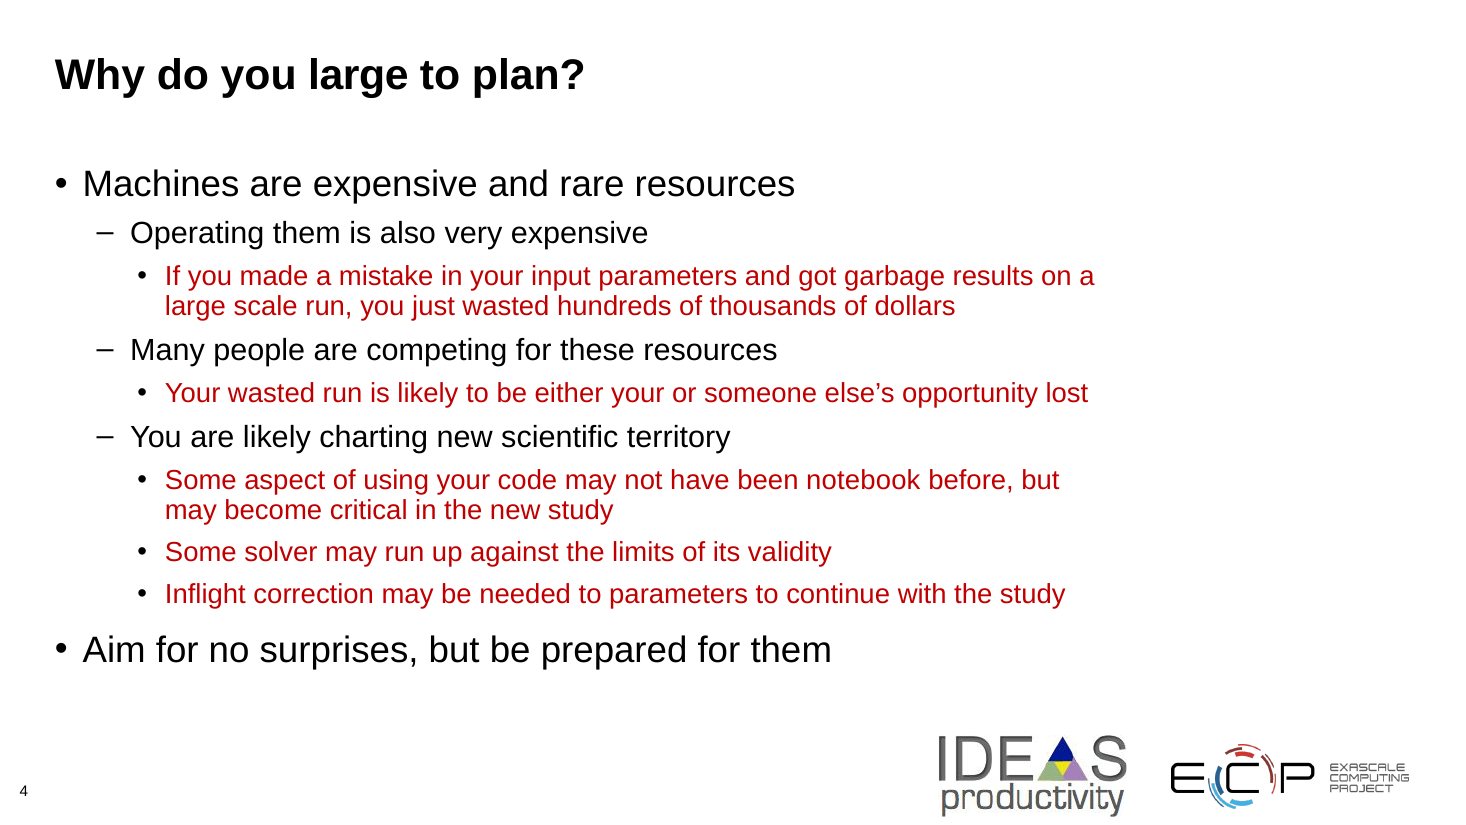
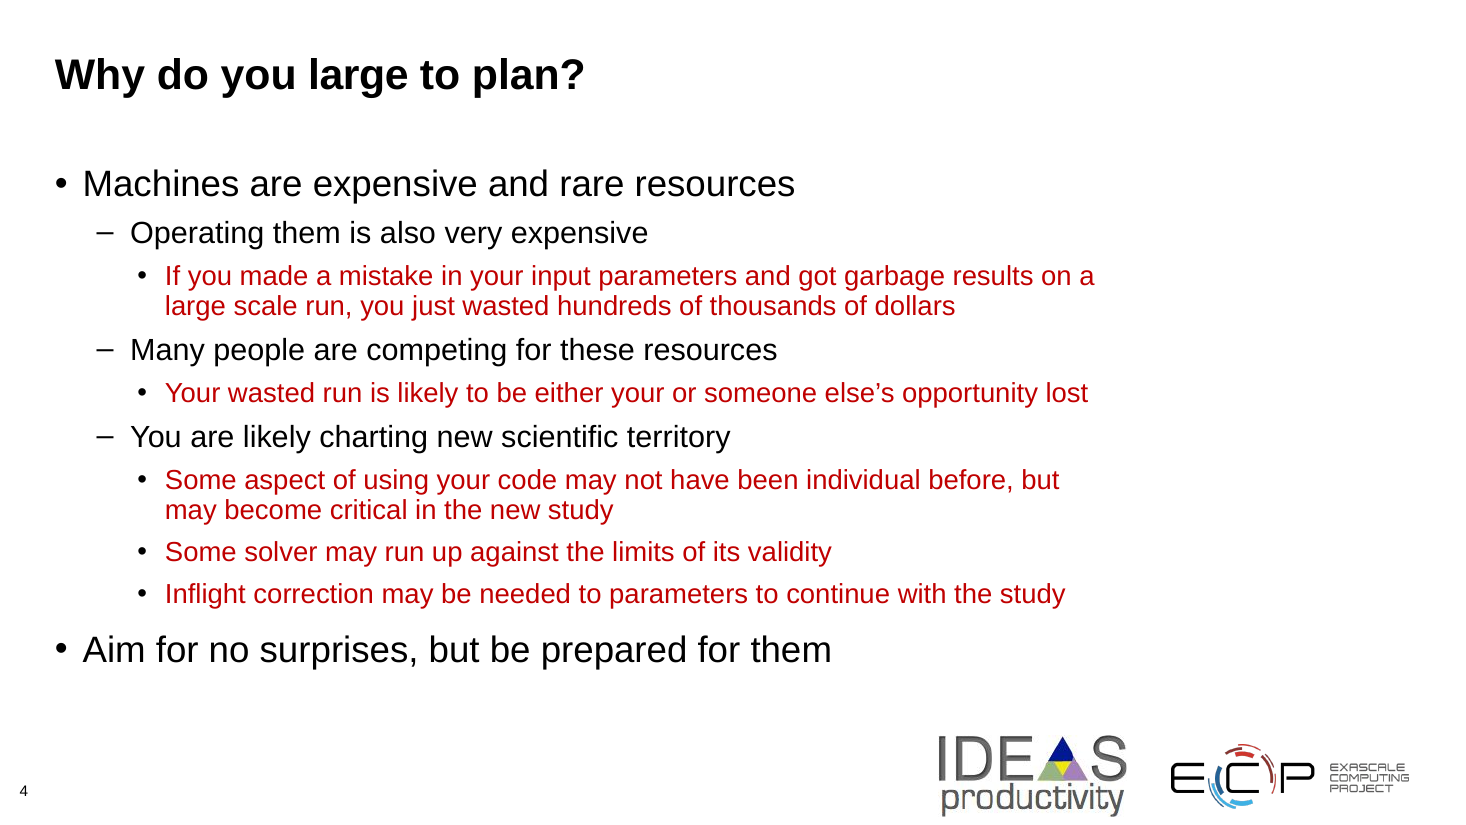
notebook: notebook -> individual (863, 481)
